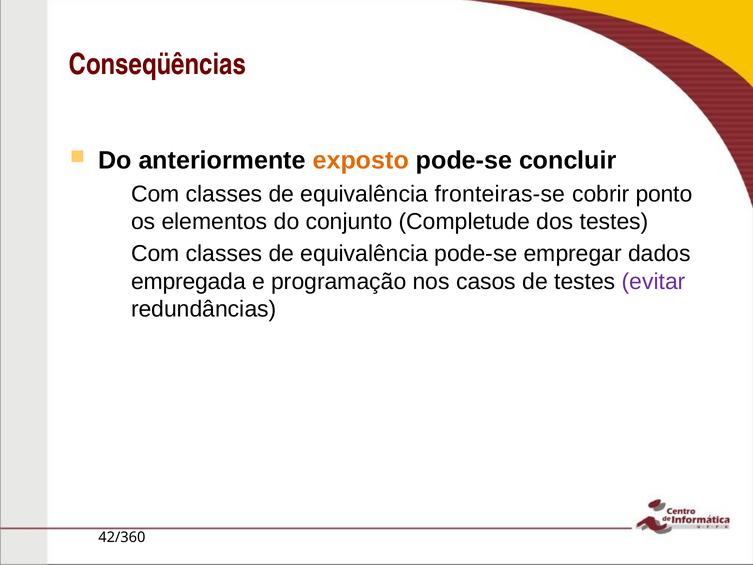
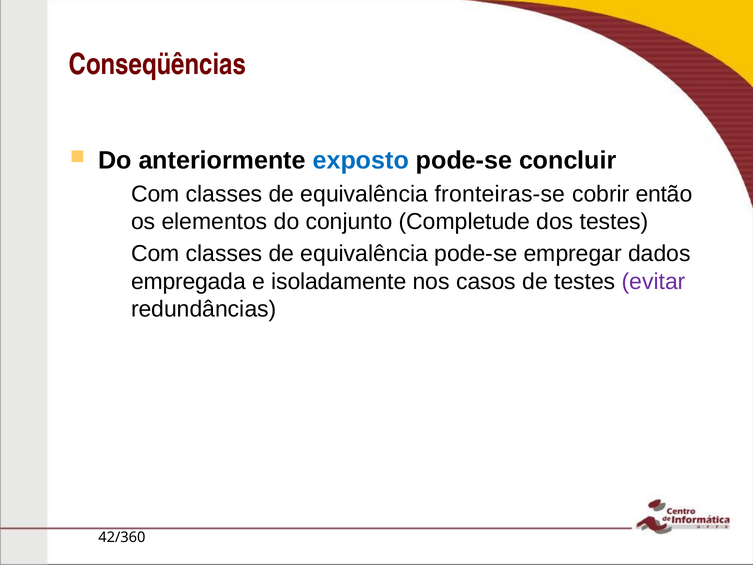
exposto colour: orange -> blue (361, 161)
ponto: ponto -> então (664, 194)
programação: programação -> isoladamente (339, 281)
